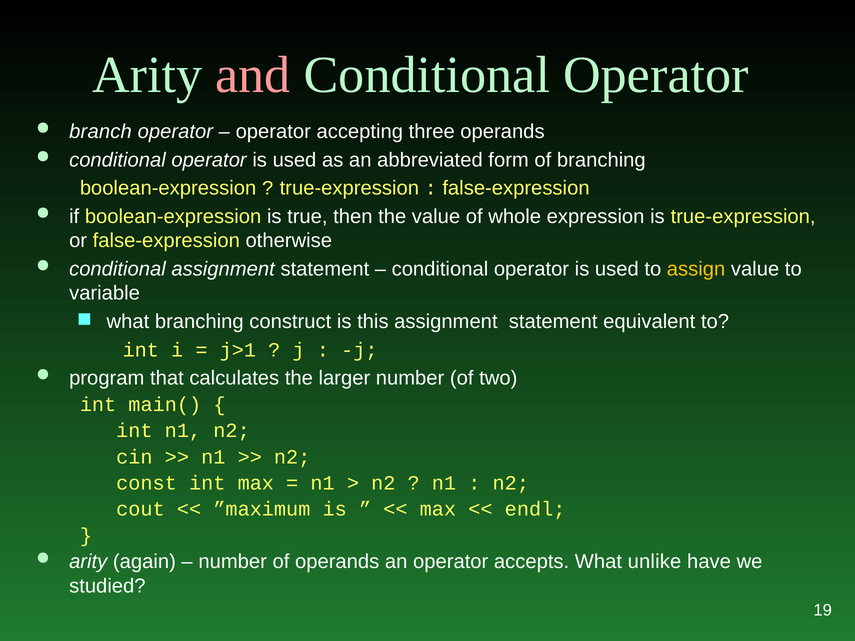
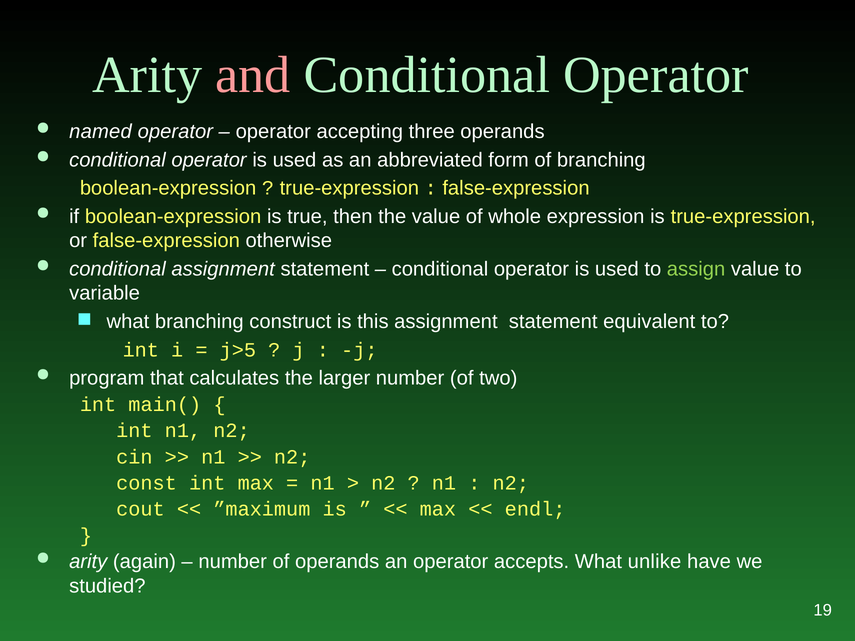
branch: branch -> named (101, 132)
assign colour: yellow -> light green (696, 269)
j>1: j>1 -> j>5 (238, 350)
